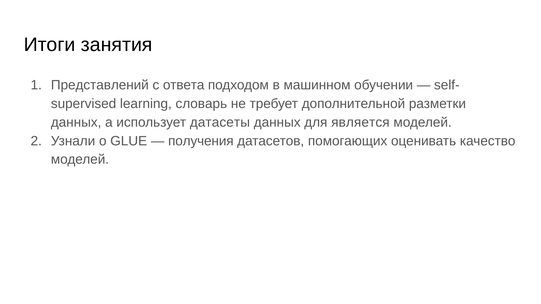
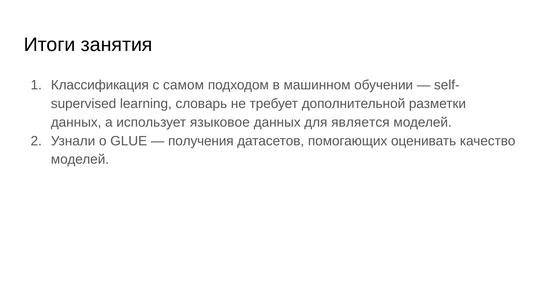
Представлений: Представлений -> Классификация (100, 85)
ответа: ответа -> самом (184, 85)
датасеты: датасеты -> языковое (220, 122)
